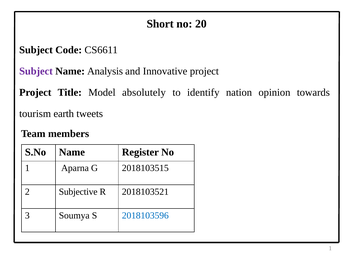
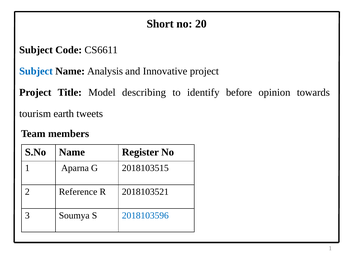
Subject colour: purple -> blue (36, 71)
absolutely: absolutely -> describing (144, 92)
nation: nation -> before (239, 92)
Subjective: Subjective -> Reference (78, 192)
